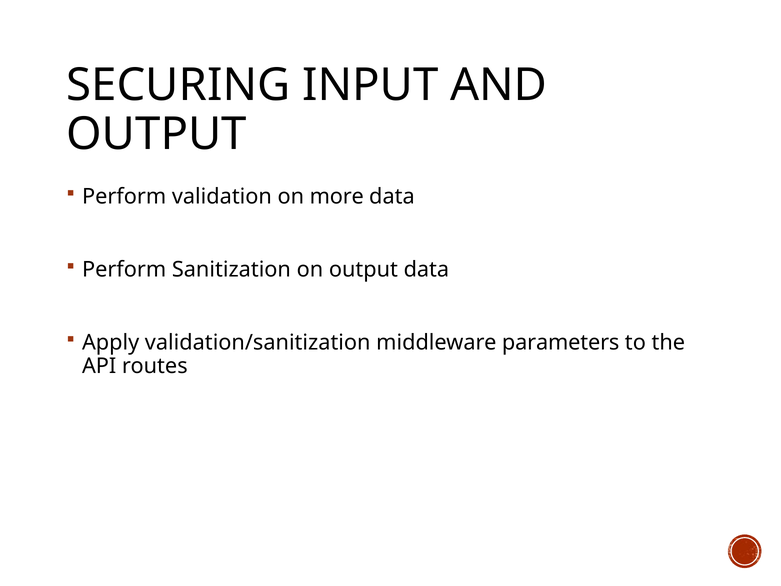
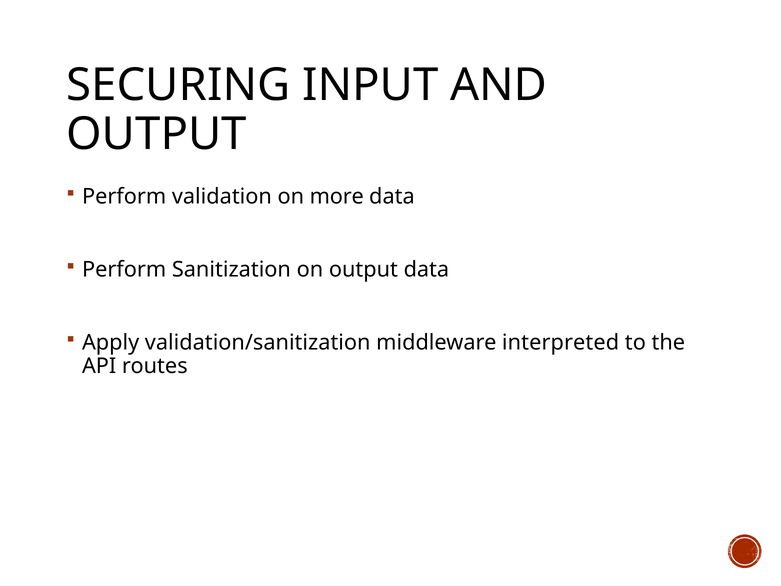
parameters: parameters -> interpreted (561, 342)
